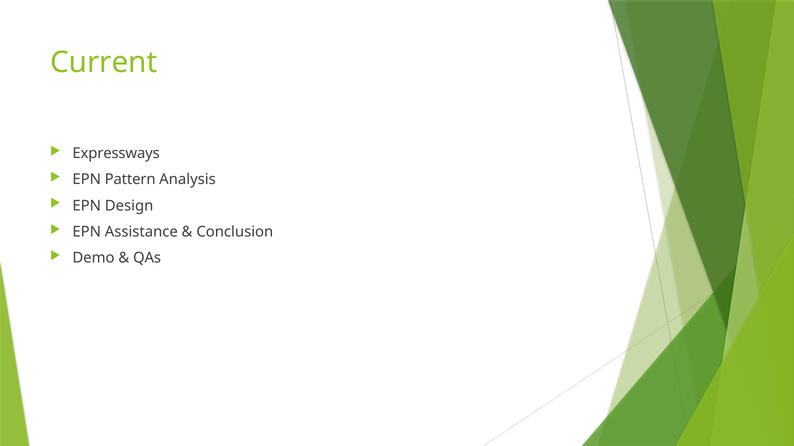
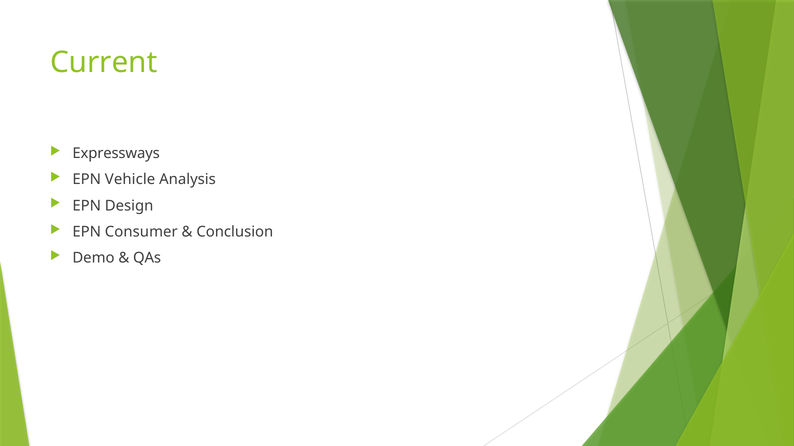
Pattern: Pattern -> Vehicle (130, 180)
Assistance: Assistance -> Consumer (141, 232)
